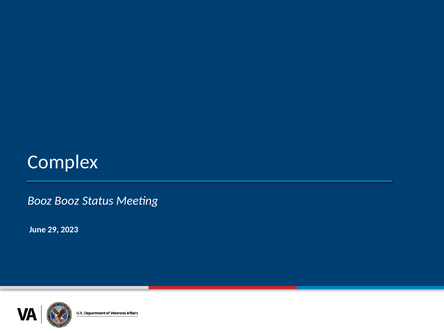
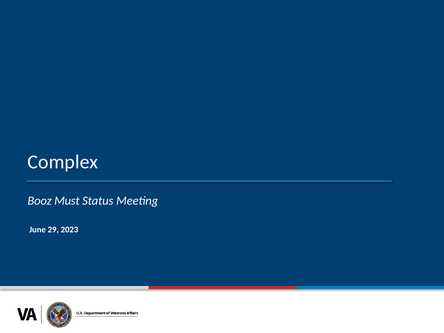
Booz Booz: Booz -> Must (67, 201)
